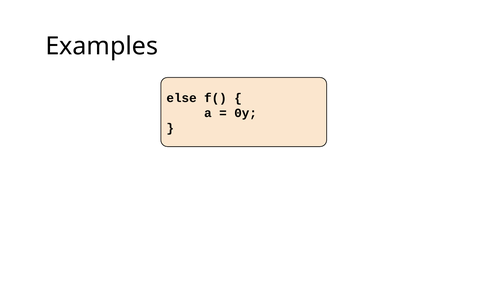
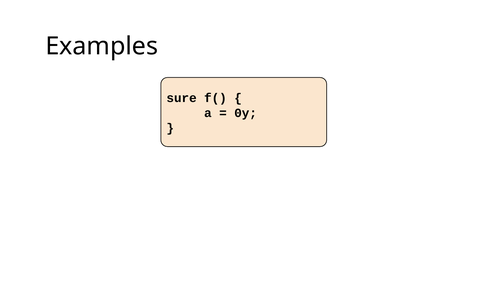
else: else -> sure (182, 98)
